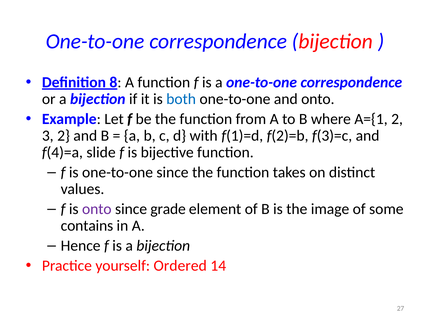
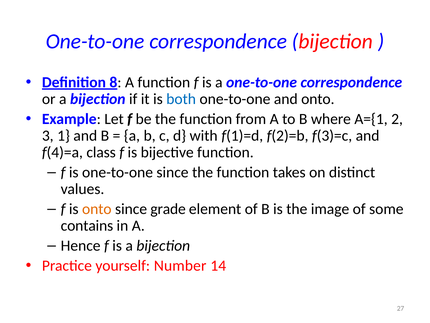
3 2: 2 -> 1 (64, 135)
slide: slide -> class (101, 152)
onto colour: purple -> orange (97, 209)
Ordered: Ordered -> Number (180, 265)
